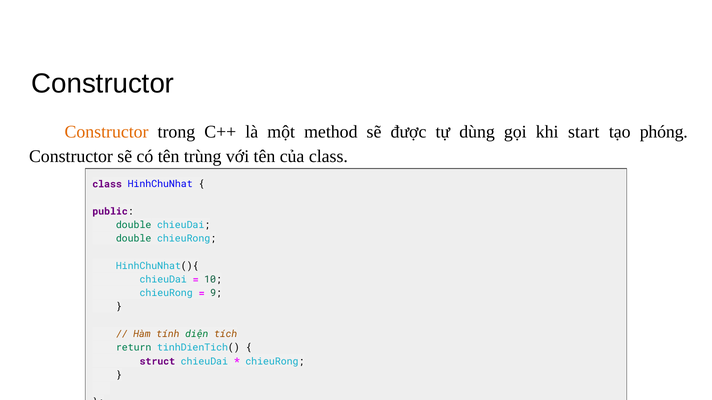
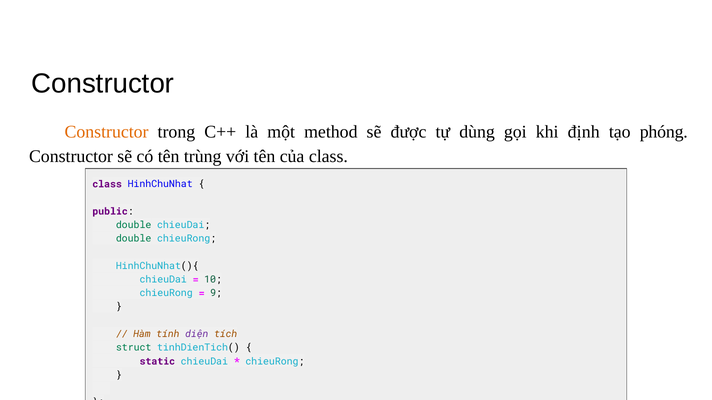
start: start -> định (584, 132)
diện colour: green -> purple (197, 334)
return: return -> struct (134, 348)
struct: struct -> static (157, 362)
